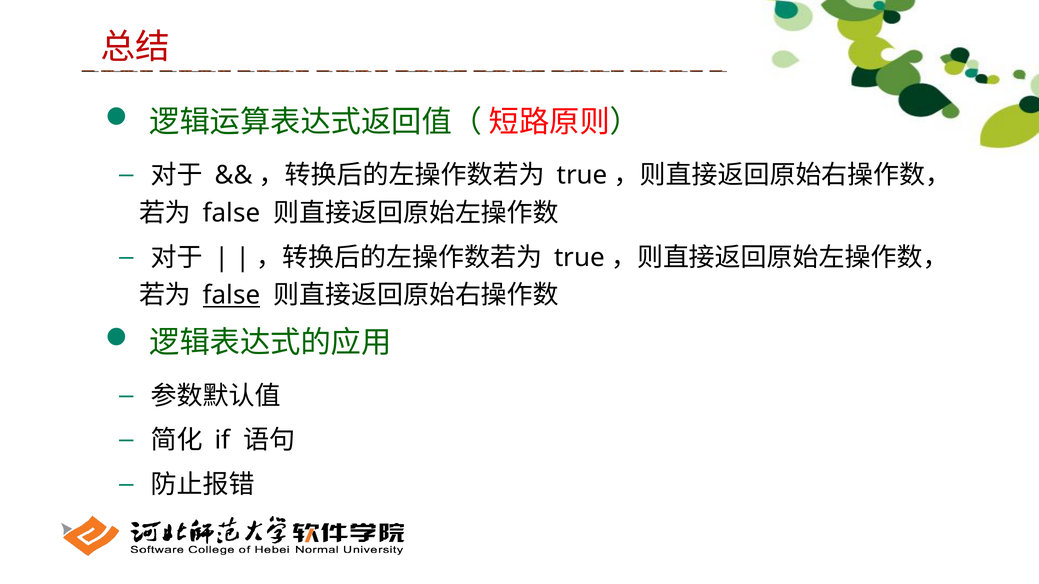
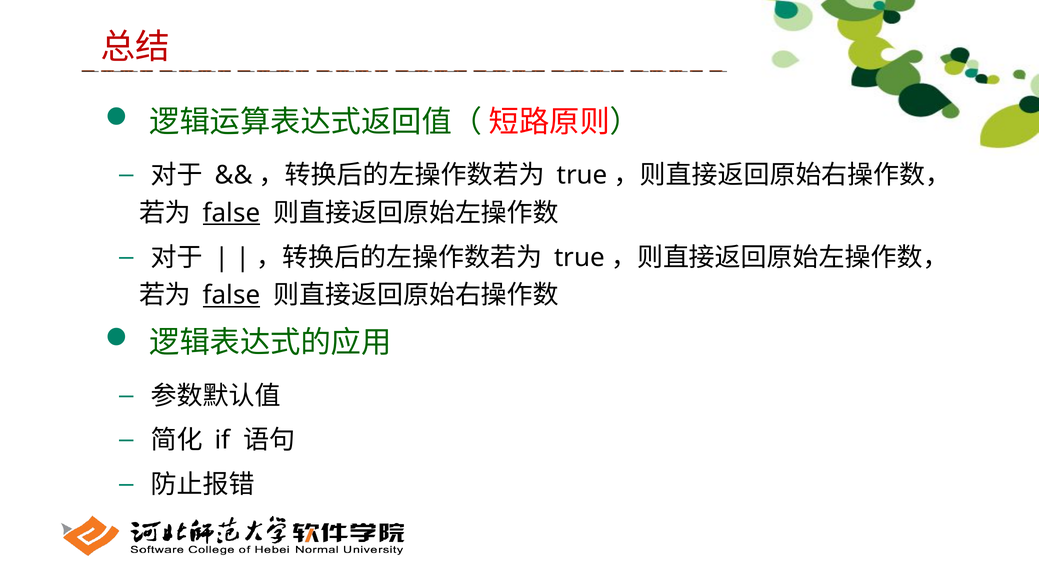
false underline: none -> present (232, 213)
